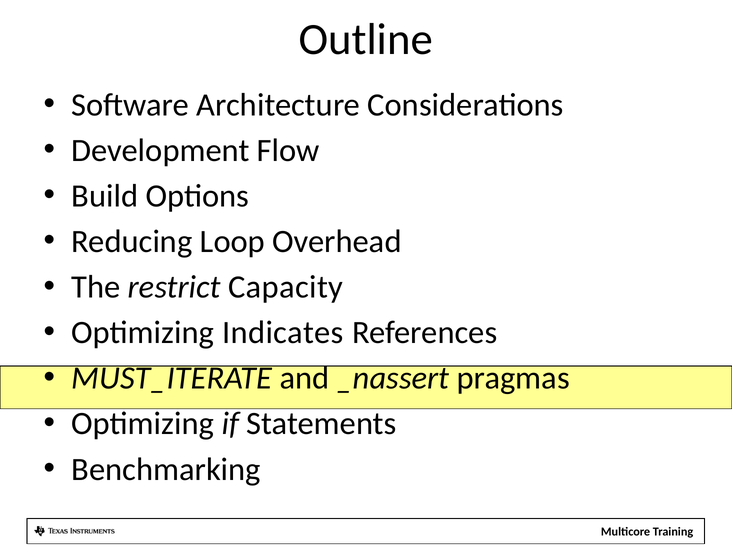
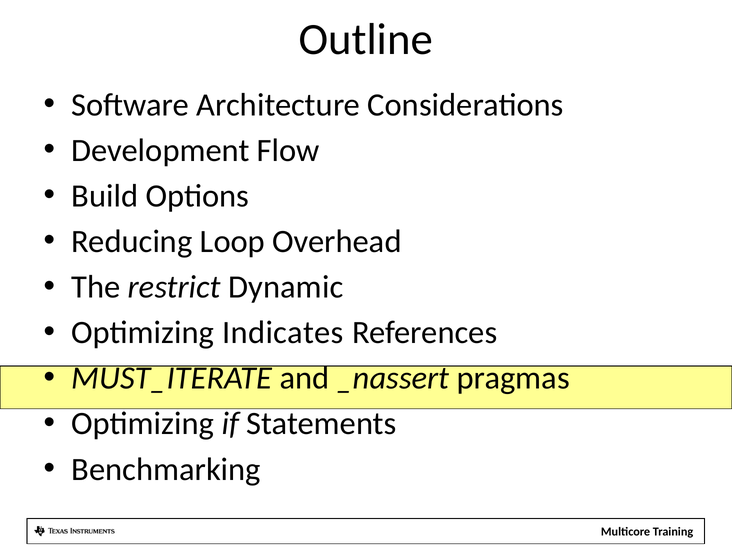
Capacity: Capacity -> Dynamic (286, 287)
